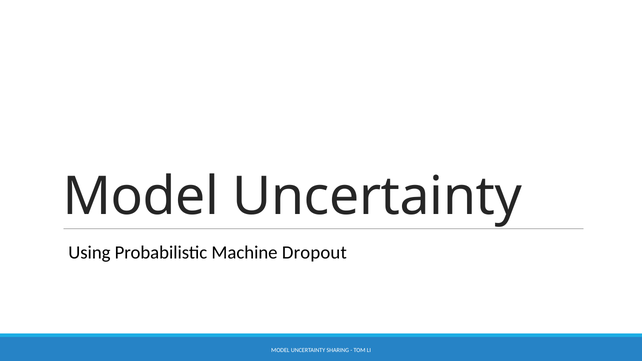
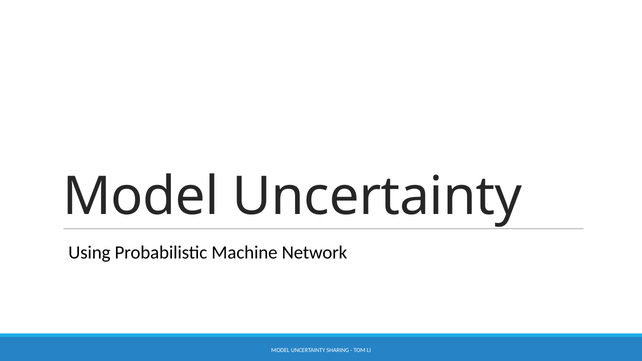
Dropout: Dropout -> Network (314, 252)
